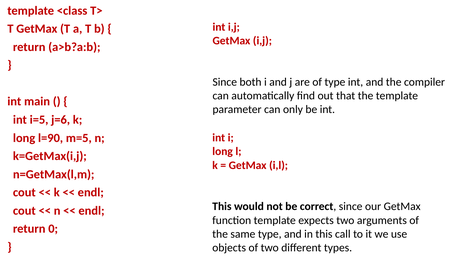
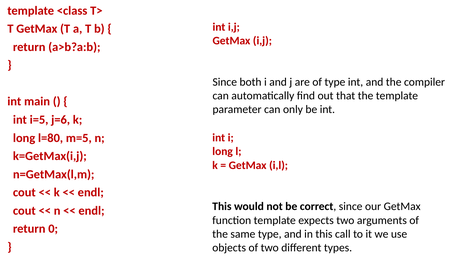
l=90: l=90 -> l=80 (51, 138)
